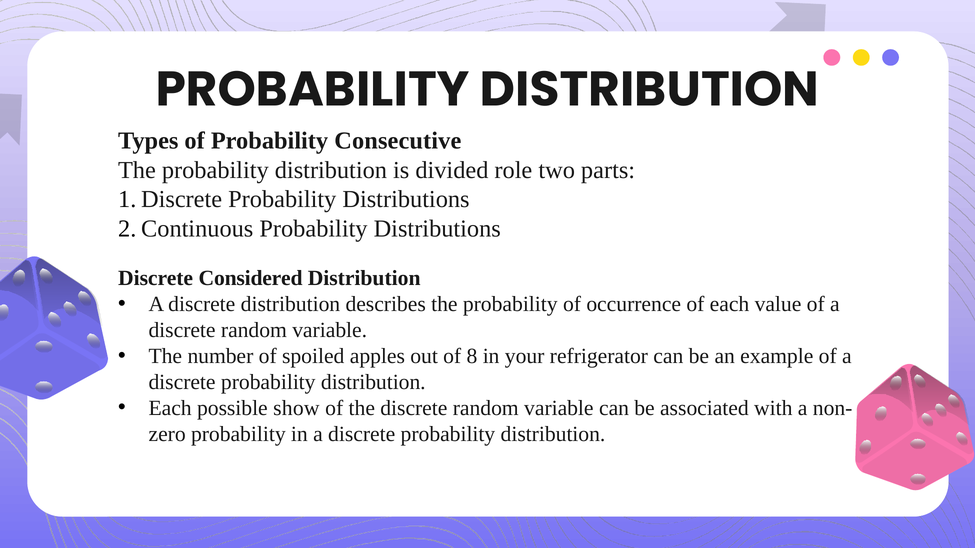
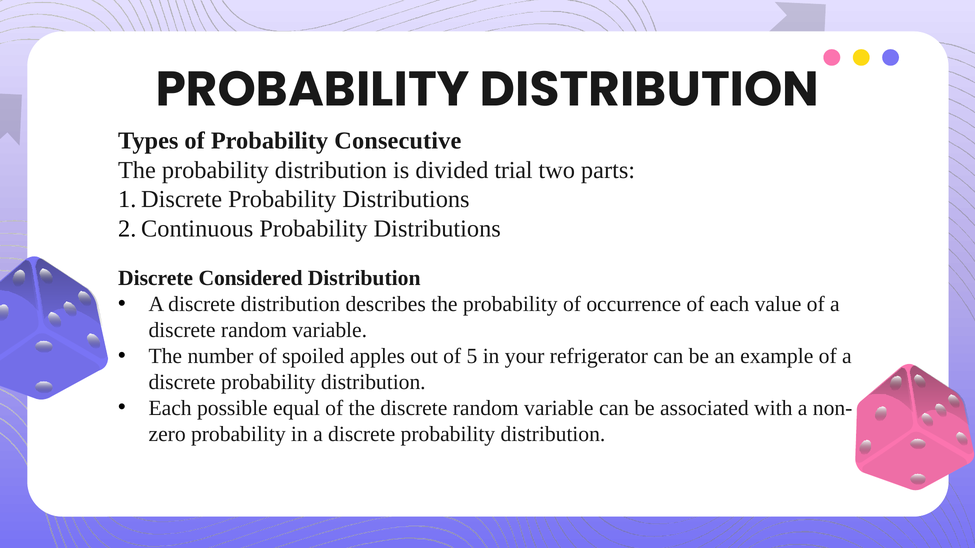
role: role -> trial (513, 170)
8: 8 -> 5 (472, 356)
show: show -> equal (297, 408)
